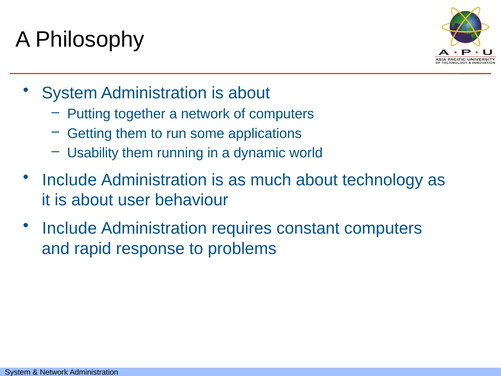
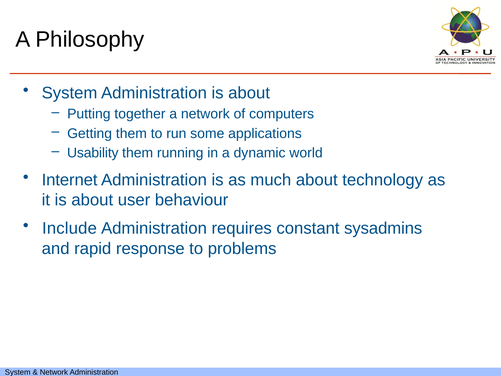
Include: Include -> Internet (70, 180)
constant computers: computers -> sysadmins (383, 228)
